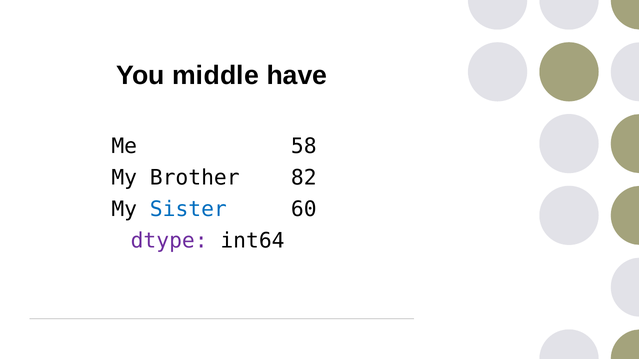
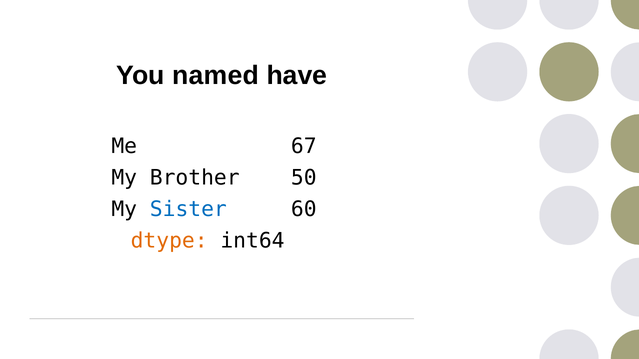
middle: middle -> named (215, 75)
58: 58 -> 67 (304, 146)
82: 82 -> 50 (304, 178)
dtype colour: purple -> orange (169, 241)
